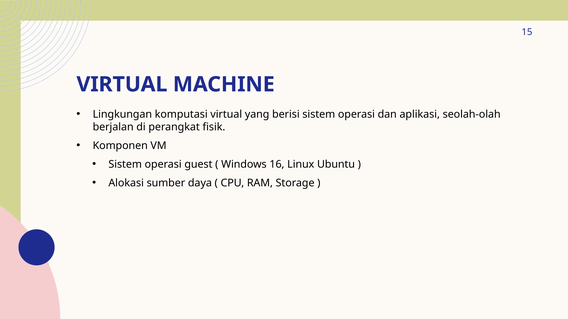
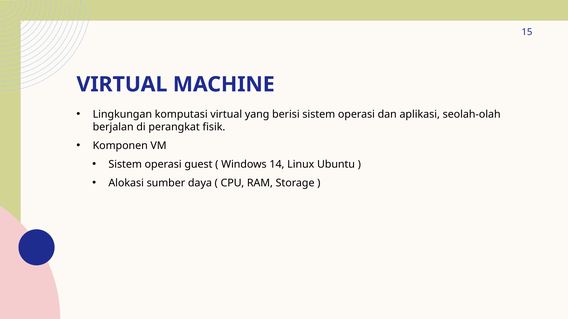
16: 16 -> 14 (277, 165)
